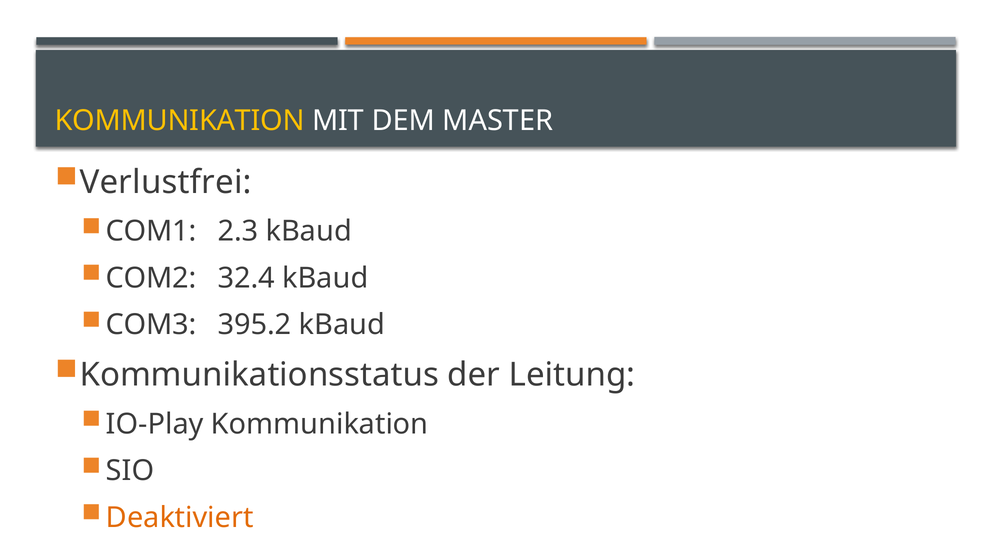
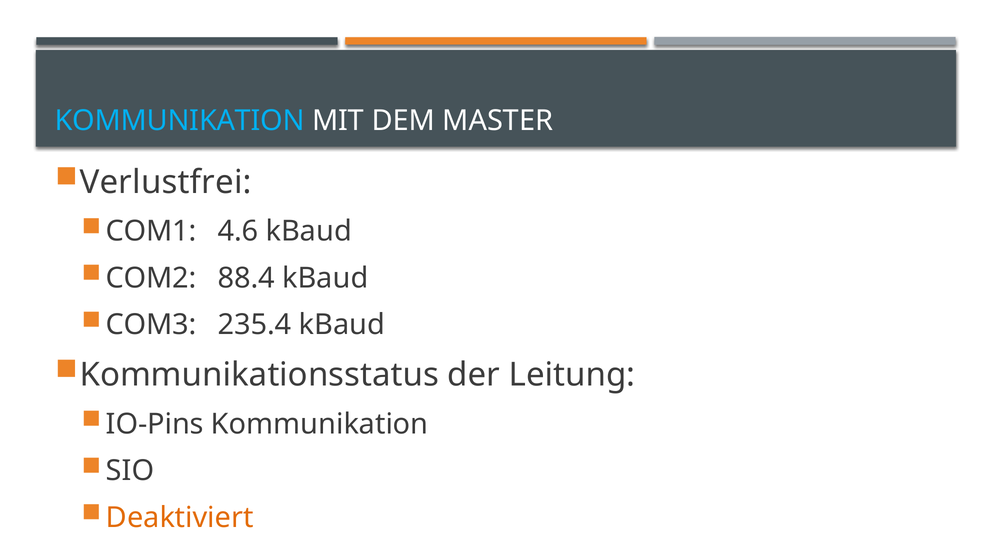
KOMMUNIKATION colour: yellow -> light blue (180, 121)
2.3: 2.3 -> 4.6 (238, 231)
32.4: 32.4 -> 88.4 (246, 278)
395.2: 395.2 -> 235.4 (254, 325)
IO-Play: IO-Play -> IO-Pins (155, 424)
